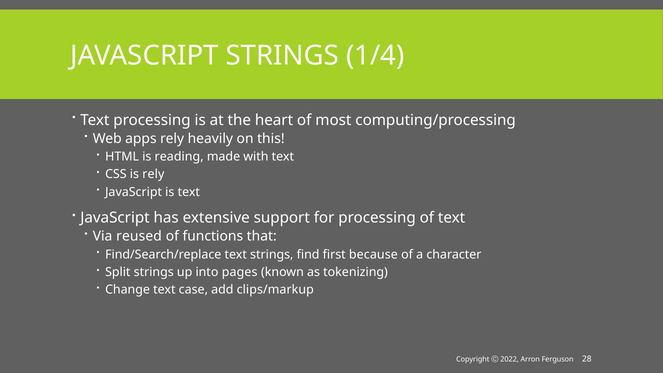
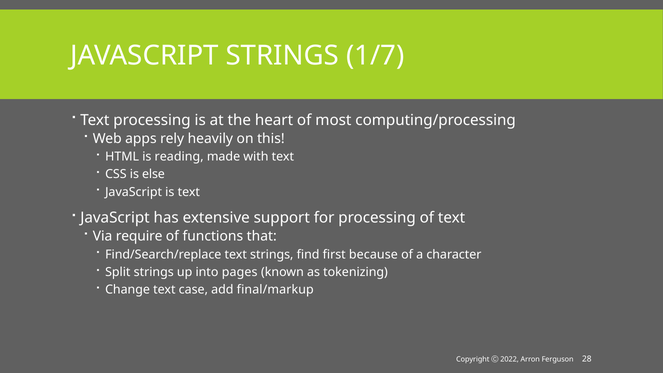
1/4: 1/4 -> 1/7 (375, 56)
is rely: rely -> else (153, 174)
reused: reused -> require (139, 236)
clips/markup: clips/markup -> final/markup (275, 290)
